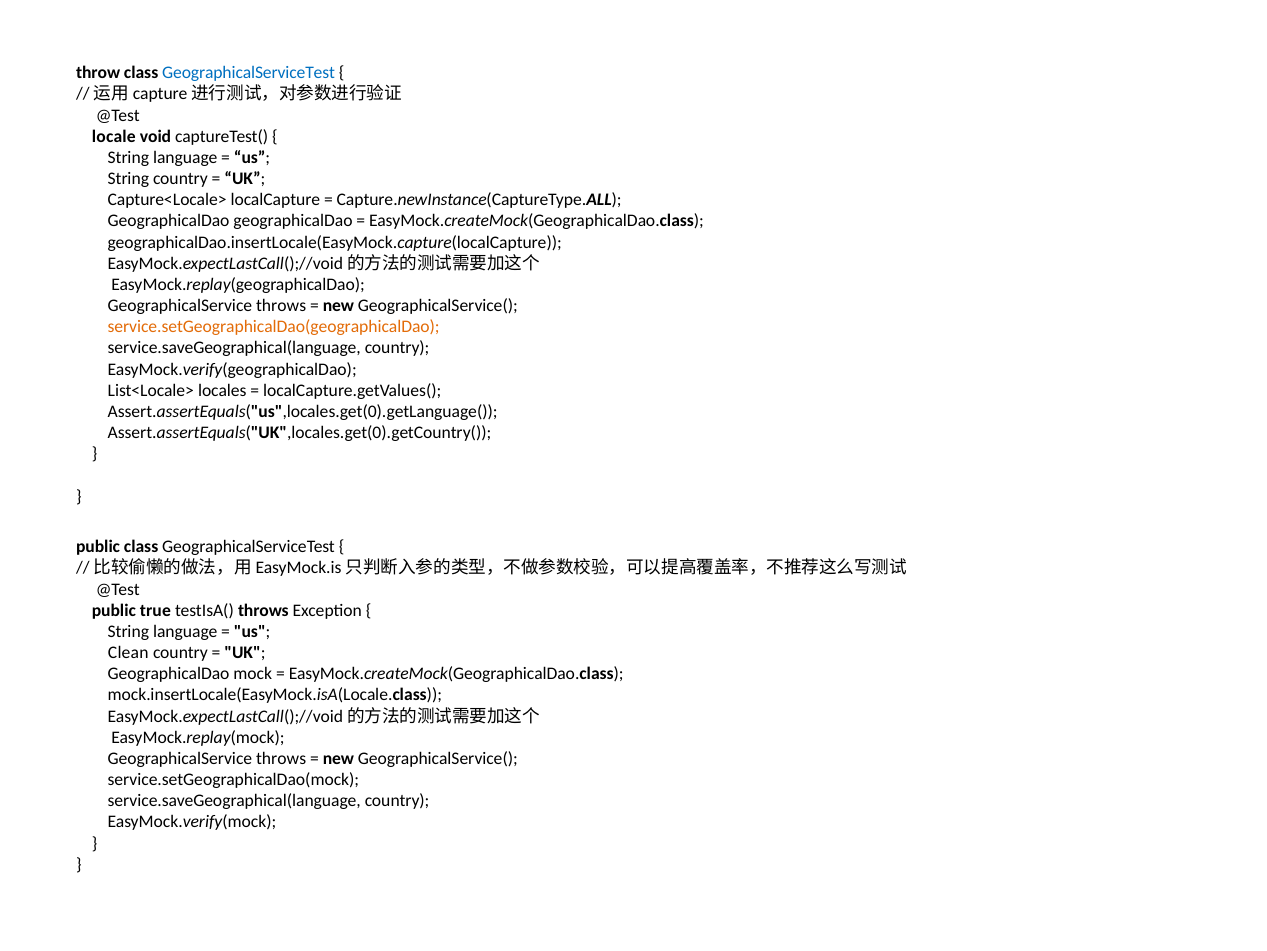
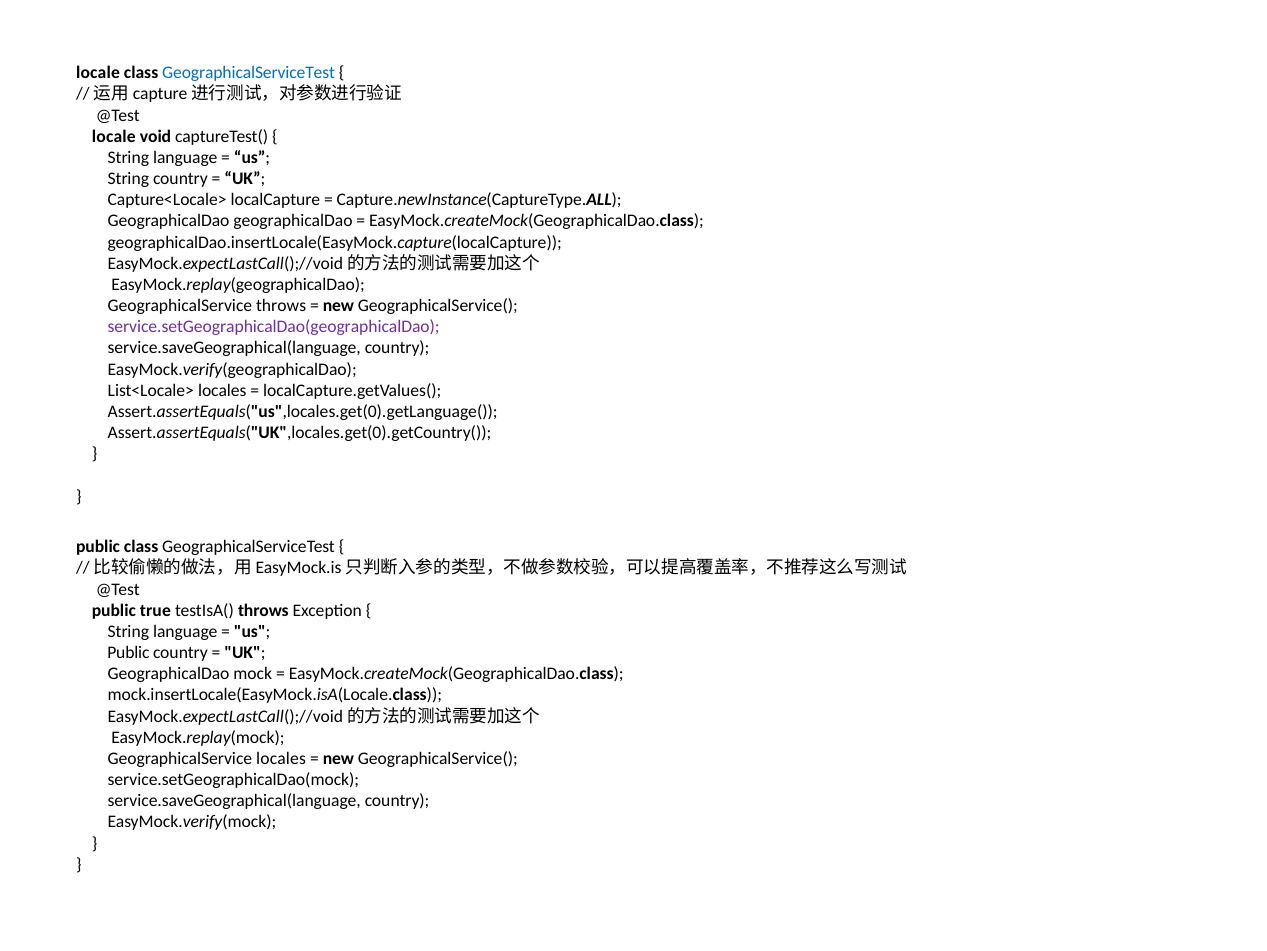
throw: throw -> locale (98, 73)
service.setGeographicalDao(geographicalDao colour: orange -> purple (274, 327)
Clean: Clean -> Public (128, 652)
throws: throws -> locales (281, 758)
